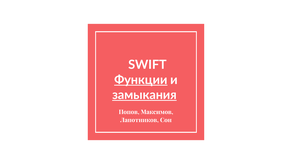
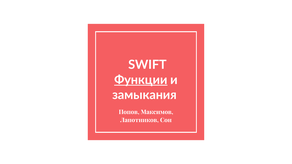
замыкания underline: present -> none (144, 95)
